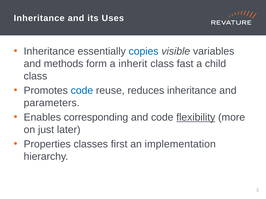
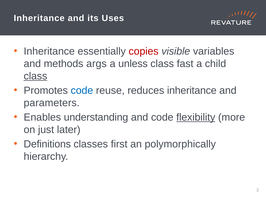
copies colour: blue -> red (144, 51)
form: form -> args (96, 64)
inherit: inherit -> unless (133, 64)
class underline: none -> present (35, 76)
corresponding: corresponding -> understanding (96, 118)
Properties: Properties -> Definitions (47, 145)
implementation: implementation -> polymorphically (180, 145)
